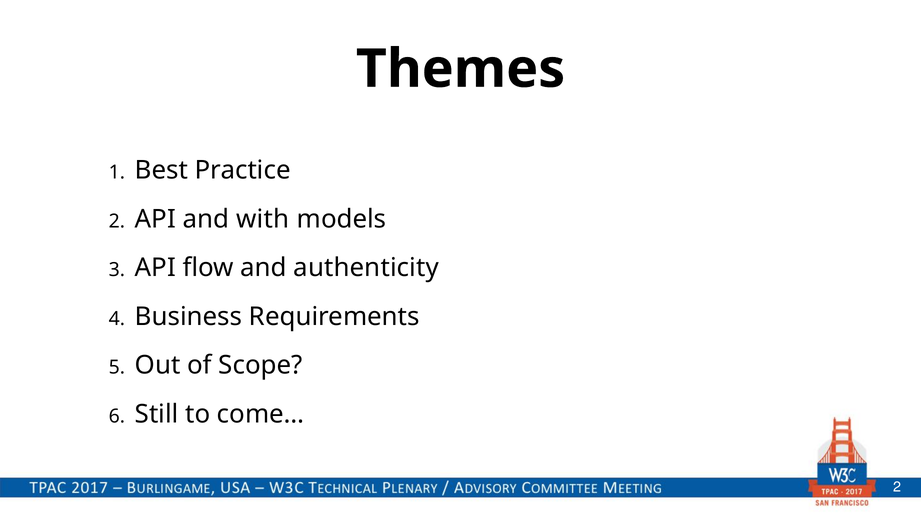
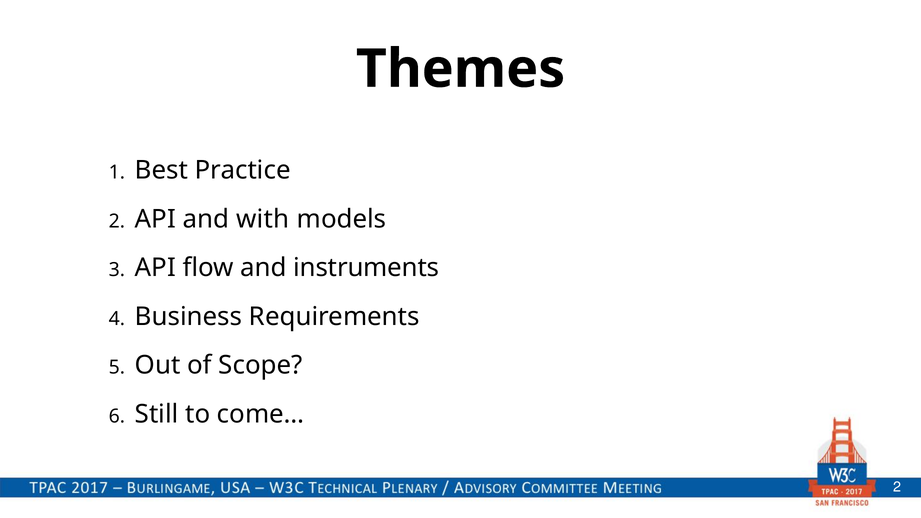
authenticity: authenticity -> instruments (366, 268)
